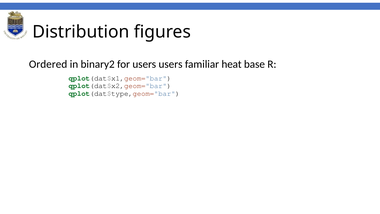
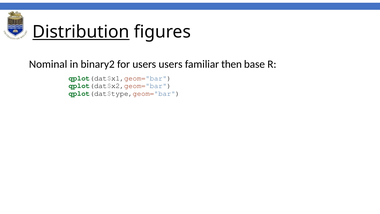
Distribution underline: none -> present (81, 32)
Ordered: Ordered -> Nominal (48, 64)
heat: heat -> then (232, 64)
